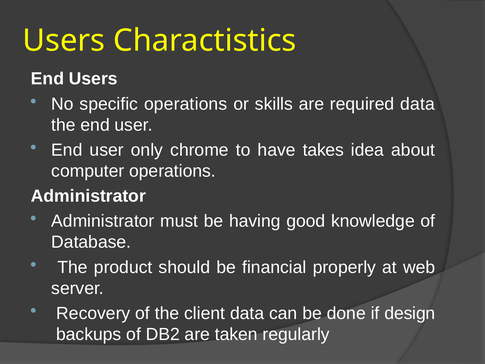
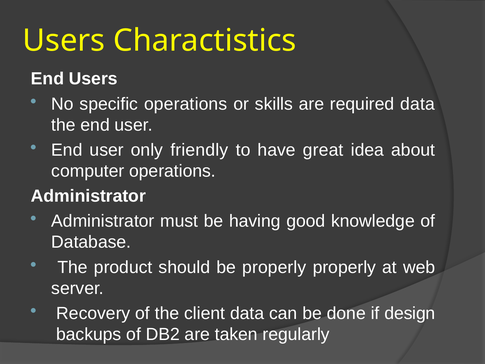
chrome: chrome -> friendly (199, 150)
takes: takes -> great (323, 150)
be financial: financial -> properly (274, 267)
